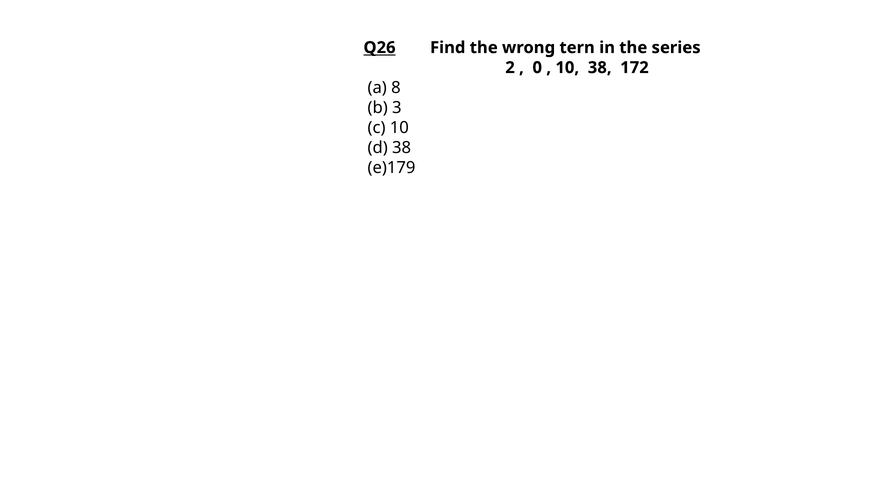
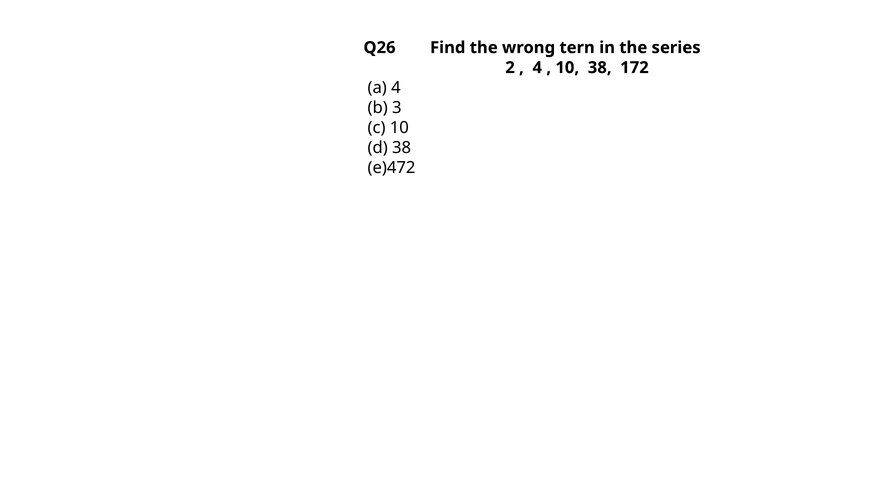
Q26 underline: present -> none (380, 48)
0: 0 -> 4 (537, 68)
a 8: 8 -> 4 (396, 88)
e)179: e)179 -> e)472 (391, 167)
